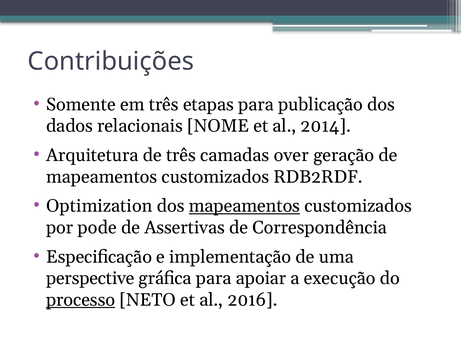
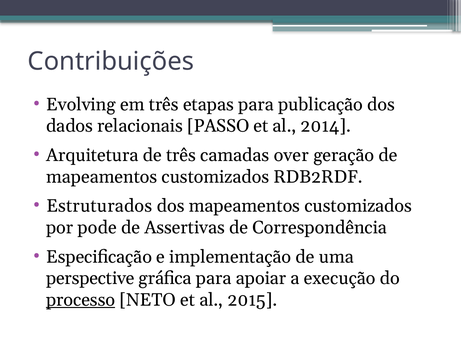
Somente: Somente -> Evolving (81, 104)
NOME: NOME -> PASSO (218, 126)
Optimization: Optimization -> Estruturados (99, 206)
mapeamentos underline: present -> none (244, 206)
2016: 2016 -> 2015 (252, 300)
